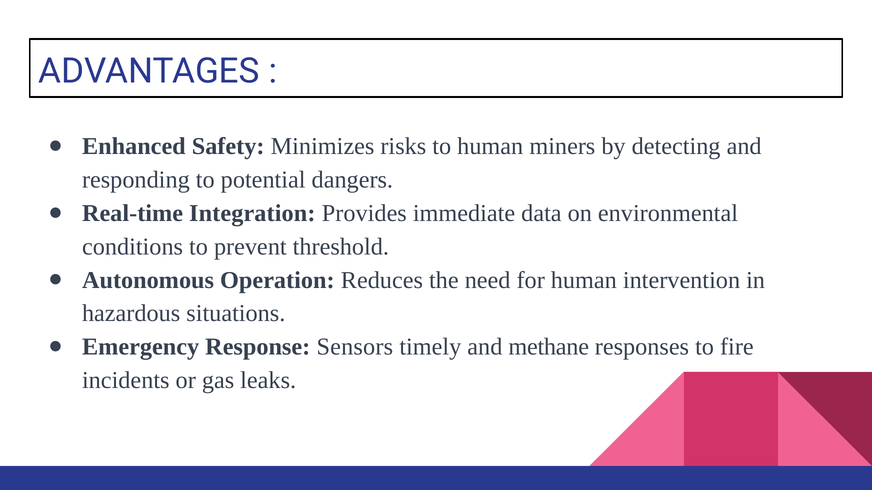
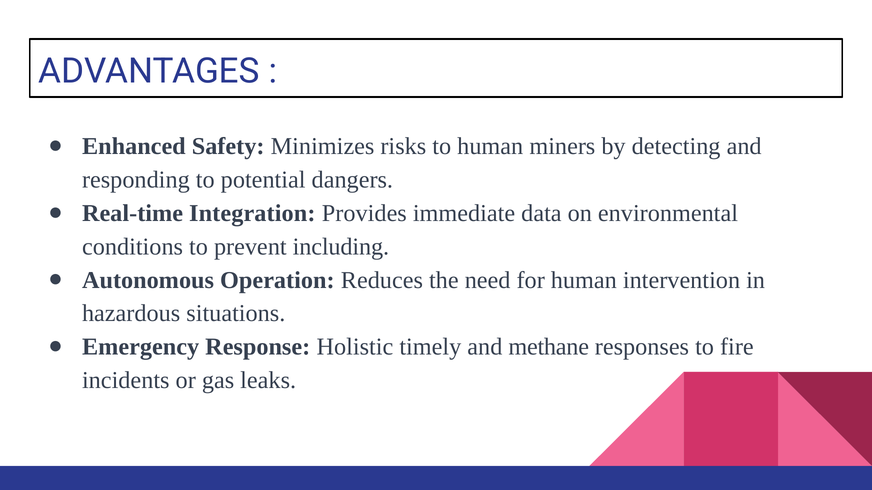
threshold: threshold -> including (341, 247)
Sensors: Sensors -> Holistic (355, 347)
